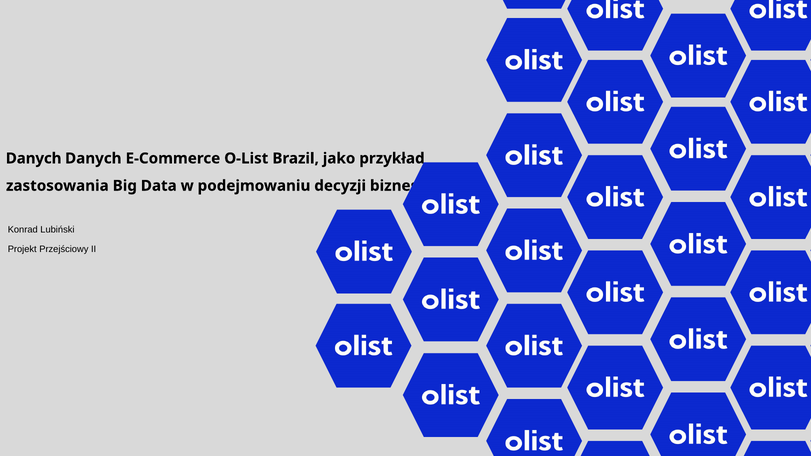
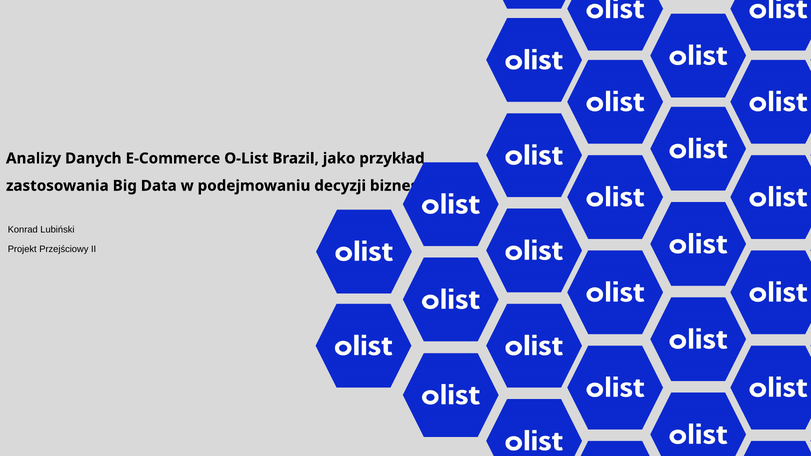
Danych: Danych -> Analizy (34, 158)
